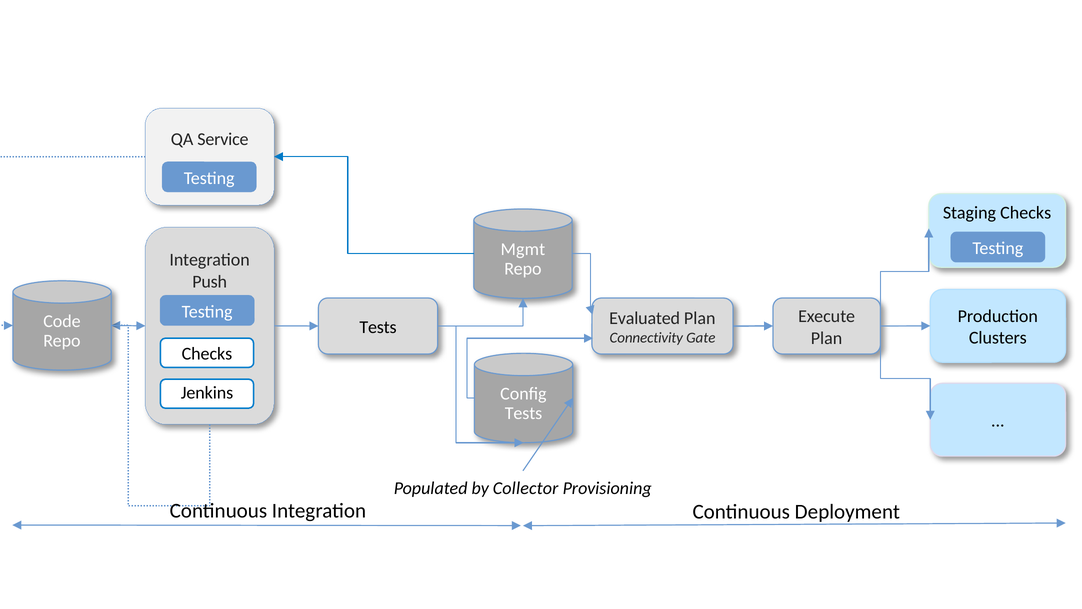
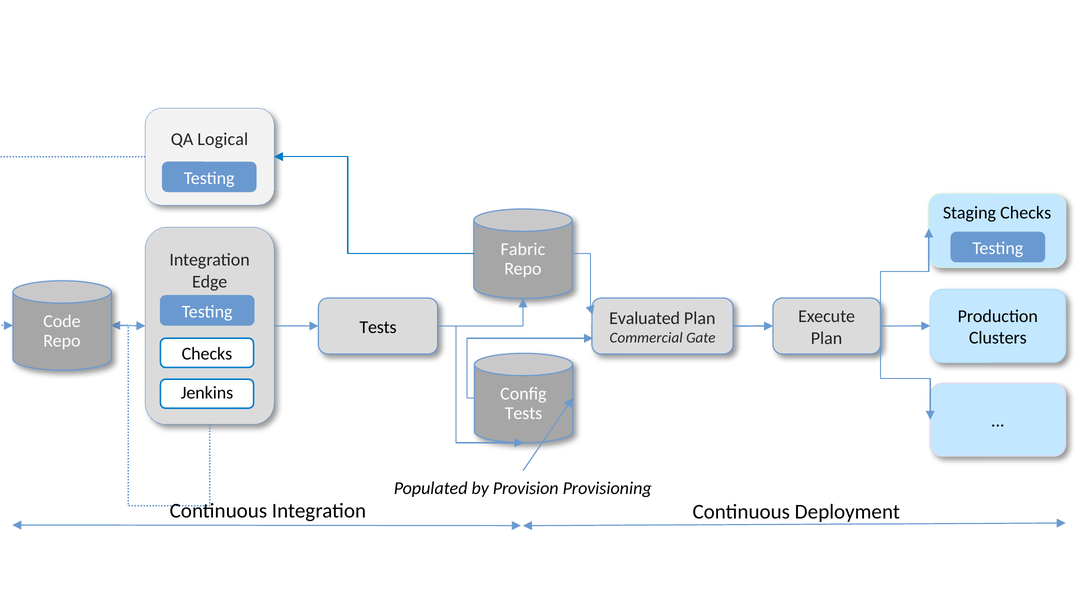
Service: Service -> Logical (223, 139)
Mgmt: Mgmt -> Fabric (523, 249)
Push: Push -> Edge (210, 281)
Connectivity: Connectivity -> Commercial (646, 338)
Collector: Collector -> Provision (526, 488)
